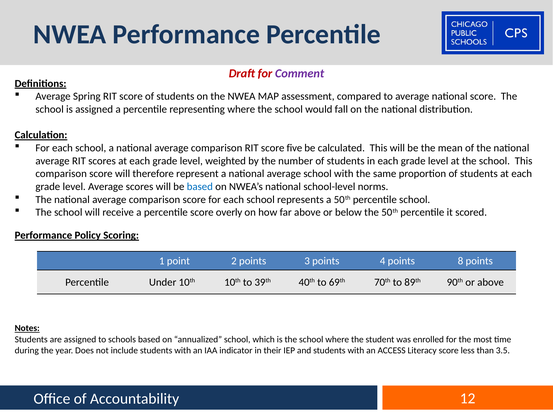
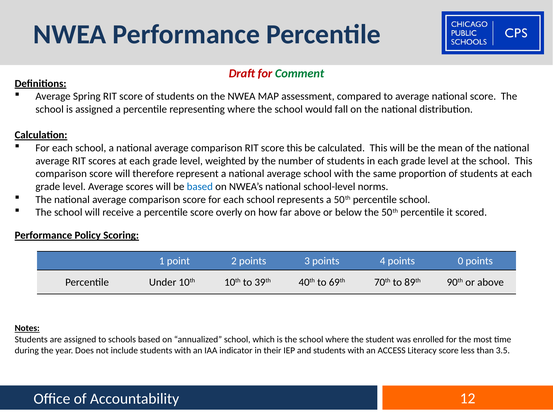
Comment colour: purple -> green (300, 73)
score five: five -> this (294, 148)
8: 8 -> 0 (460, 261)
